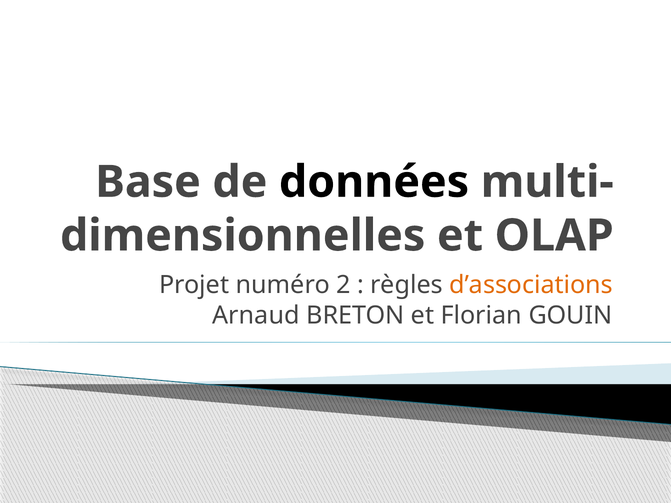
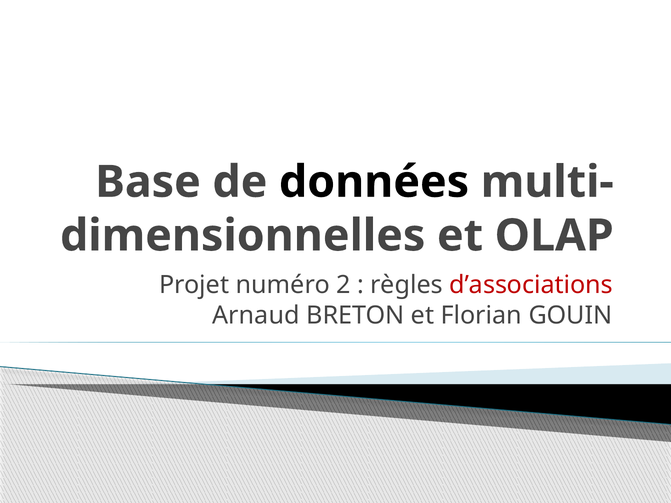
d’associations colour: orange -> red (531, 285)
